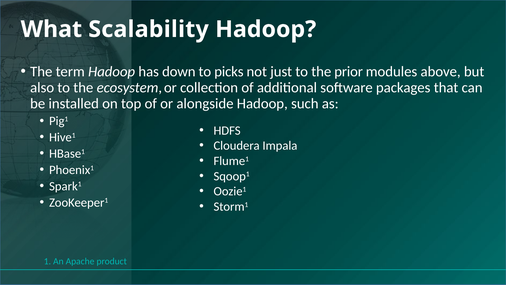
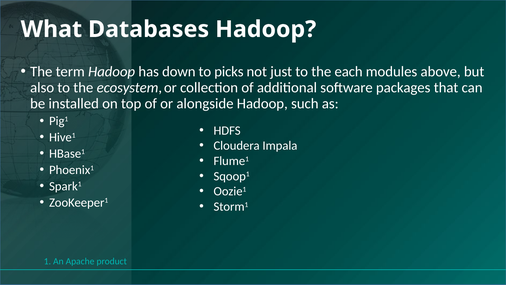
Scalability: Scalability -> Databases (149, 29)
prior: prior -> each (349, 72)
